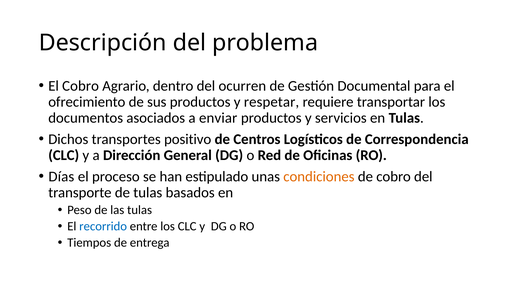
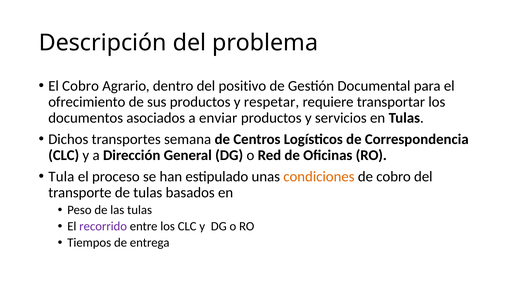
ocurren: ocurren -> positivo (242, 86)
positivo: positivo -> semana (188, 139)
Días: Días -> Tula (61, 176)
recorrido colour: blue -> purple (103, 226)
